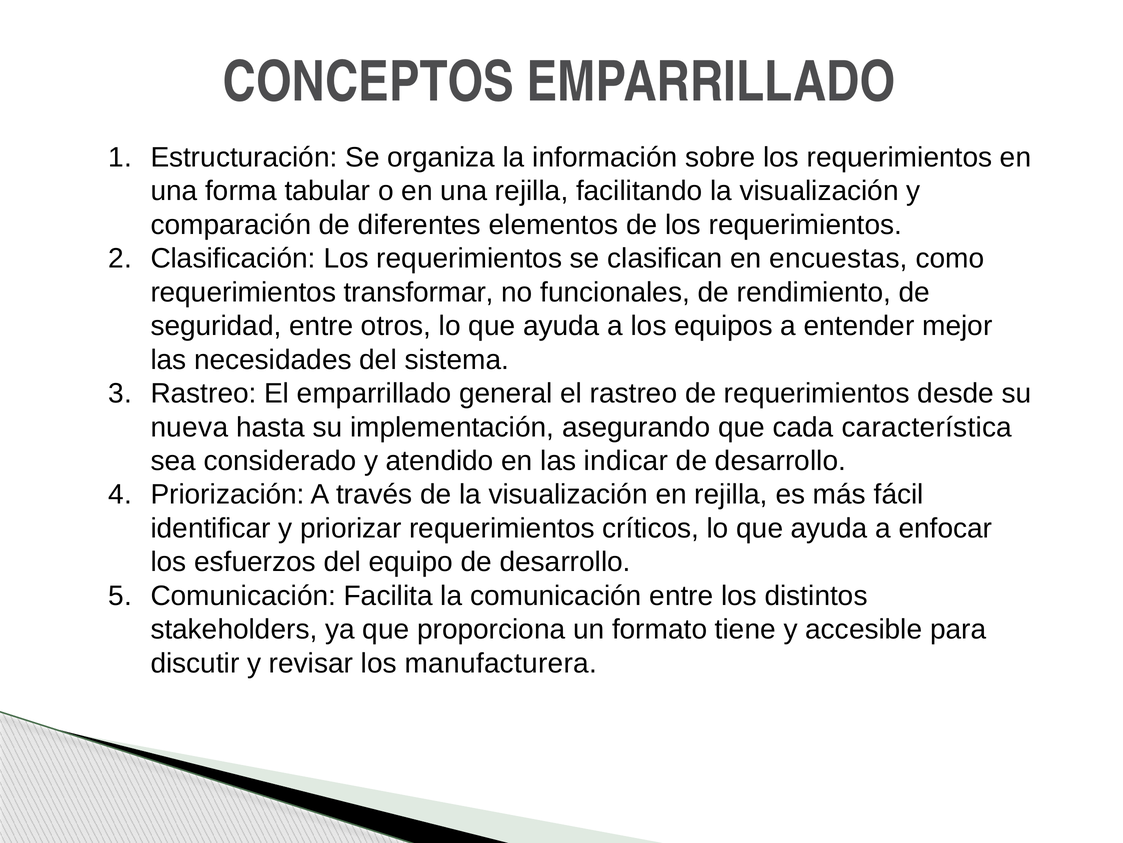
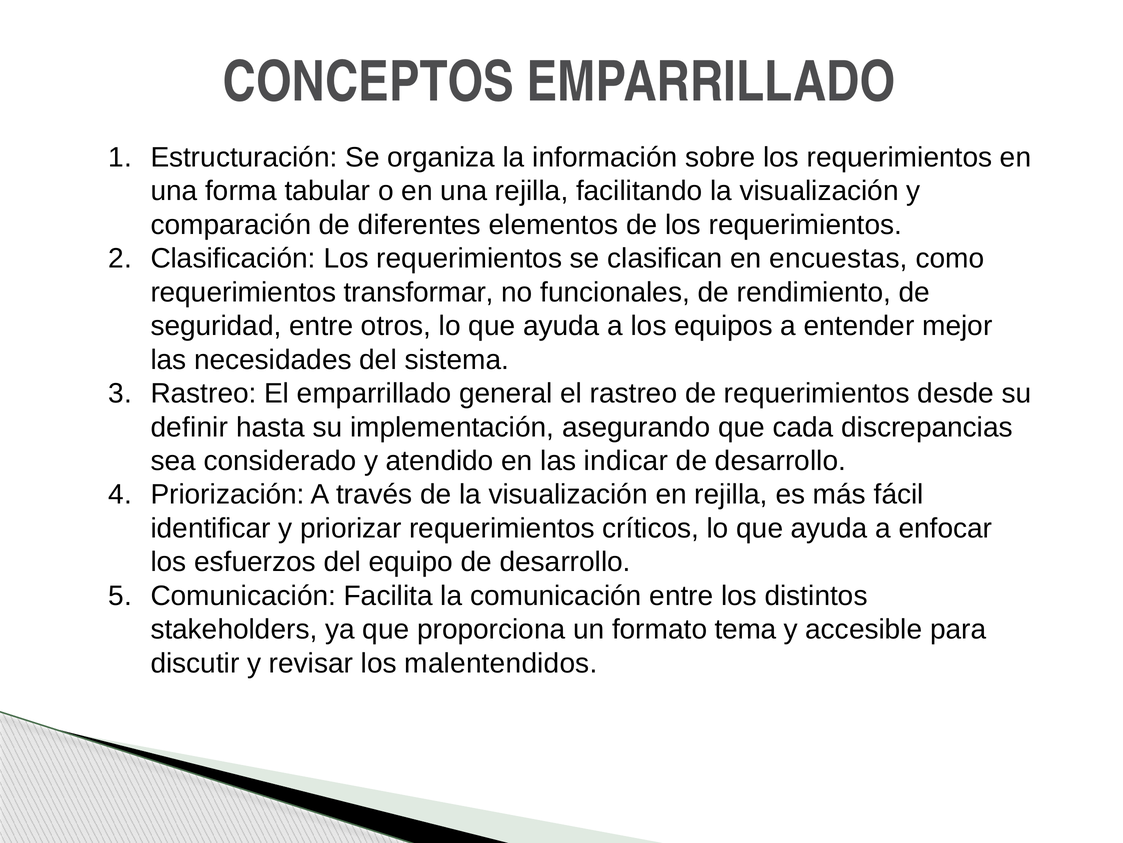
nueva: nueva -> definir (189, 427)
característica: característica -> discrepancias (927, 427)
tiene: tiene -> tema (745, 629)
manufacturera: manufacturera -> malentendidos (501, 663)
